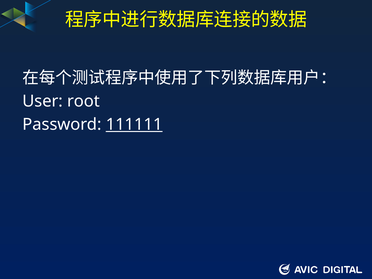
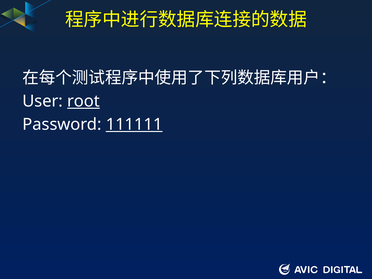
root underline: none -> present (83, 101)
